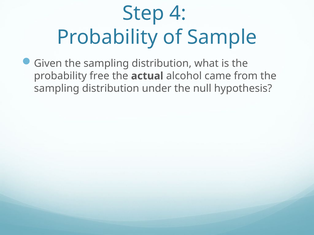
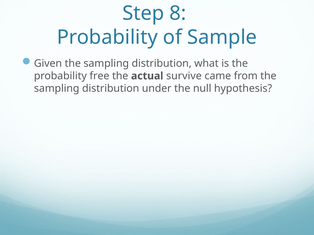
4: 4 -> 8 (178, 13)
alcohol: alcohol -> survive (184, 76)
